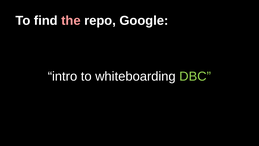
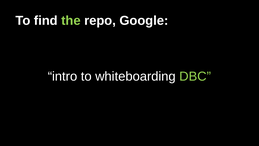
the colour: pink -> light green (71, 21)
